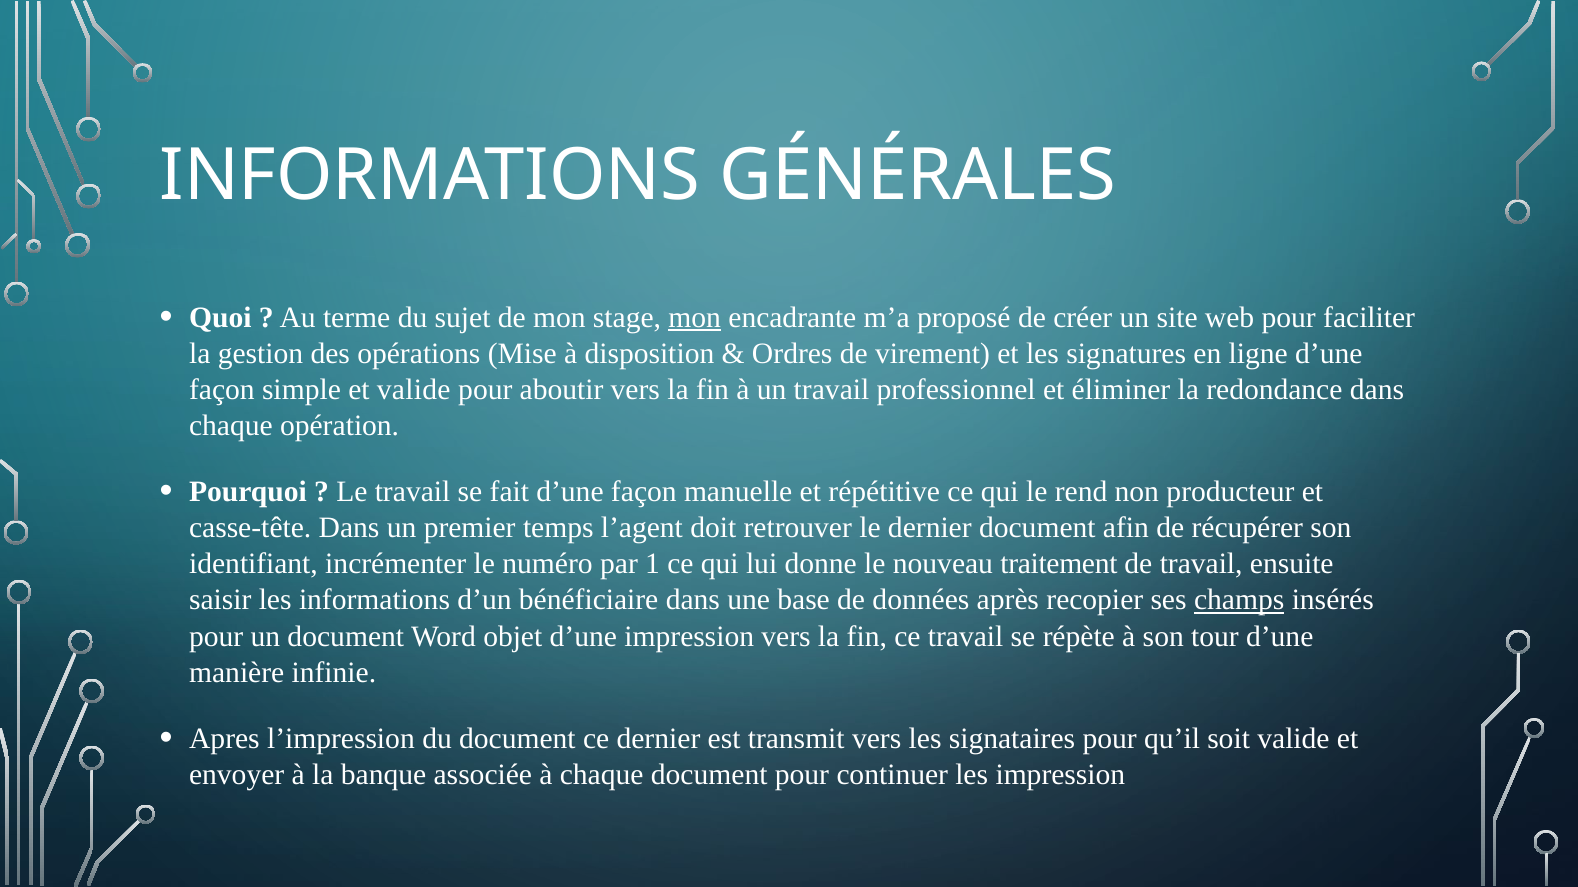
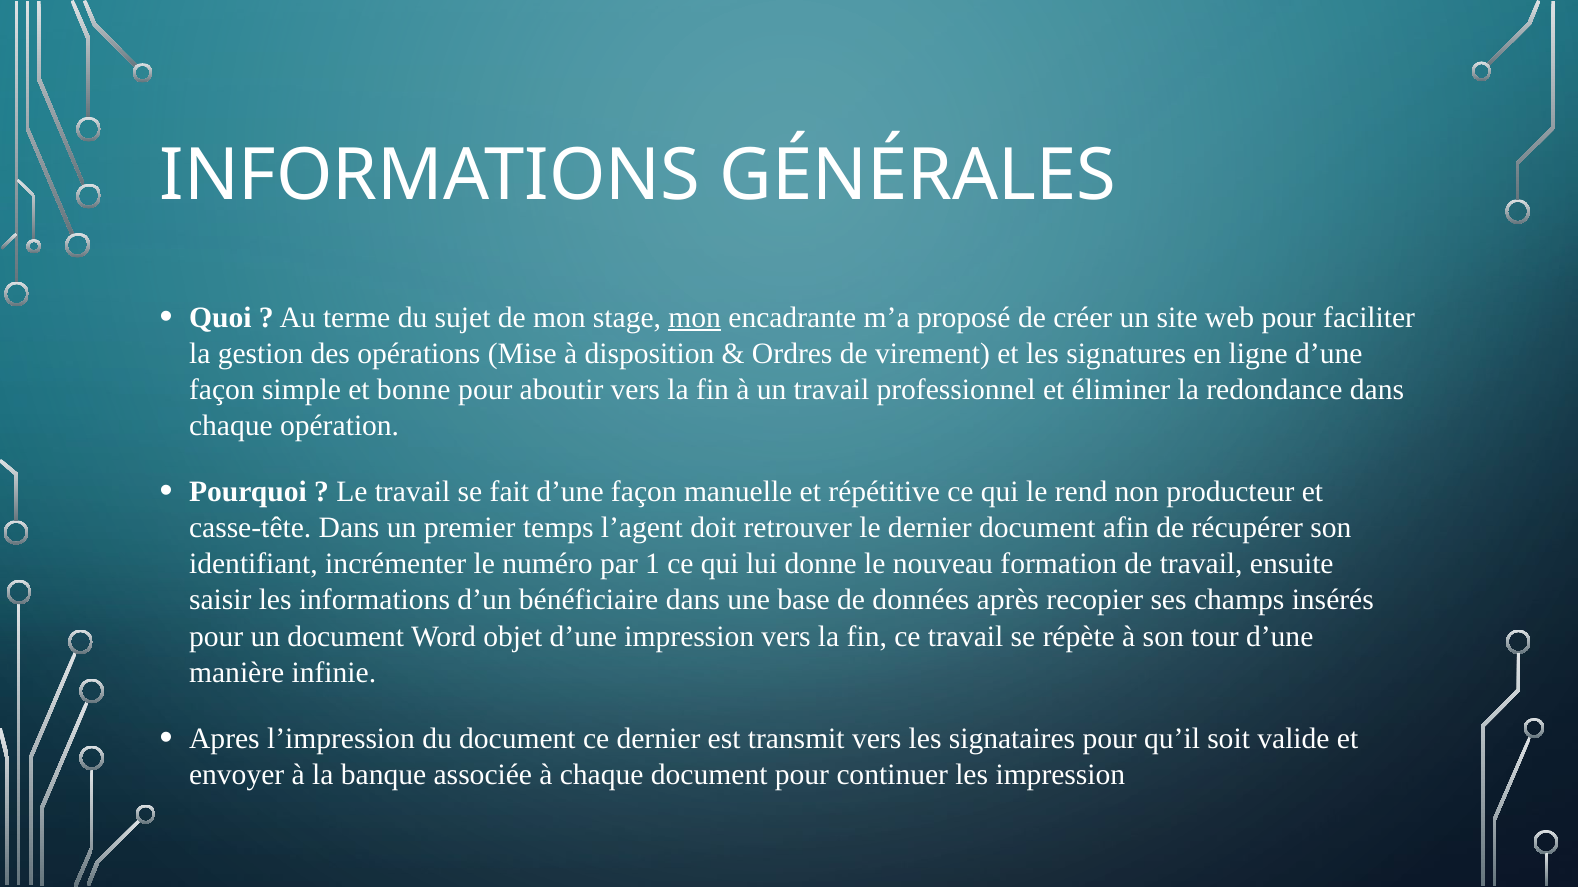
et valide: valide -> bonne (414, 390)
traitement: traitement -> formation (1059, 564)
champs underline: present -> none (1239, 601)
